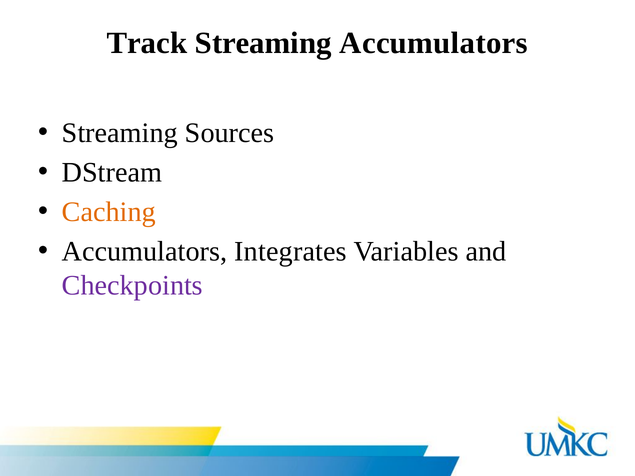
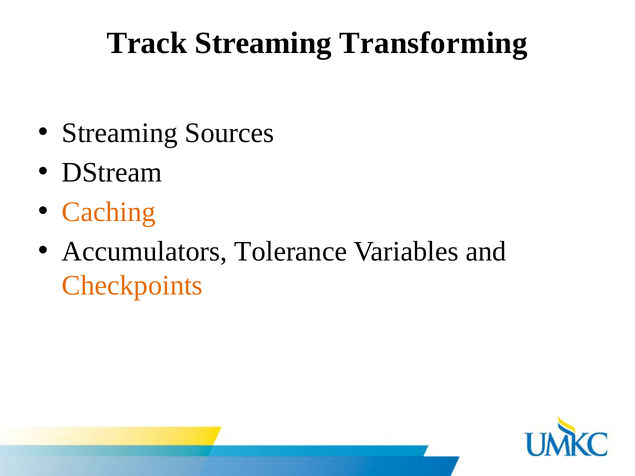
Streaming Accumulators: Accumulators -> Transforming (434, 43)
Integrates: Integrates -> Tolerance (291, 252)
Checkpoints colour: purple -> orange (132, 286)
